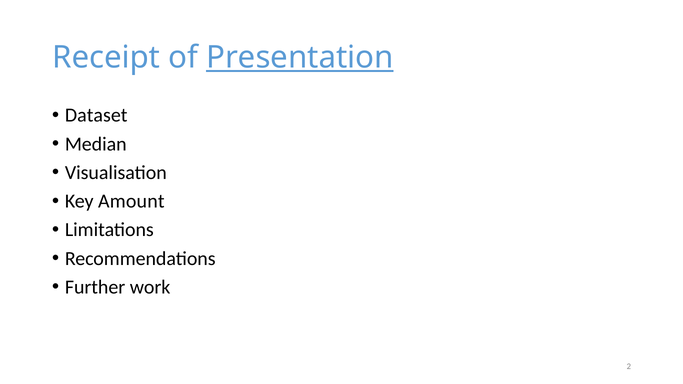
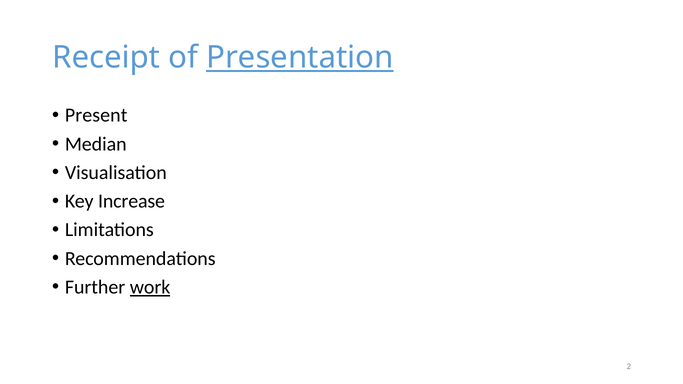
Dataset: Dataset -> Present (96, 115)
Amount: Amount -> Increase (132, 201)
work underline: none -> present (150, 287)
